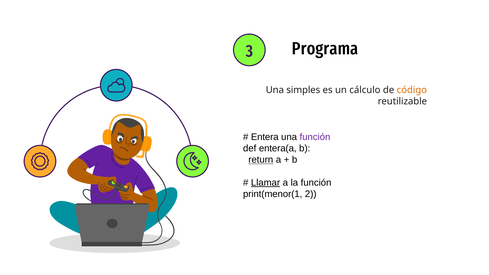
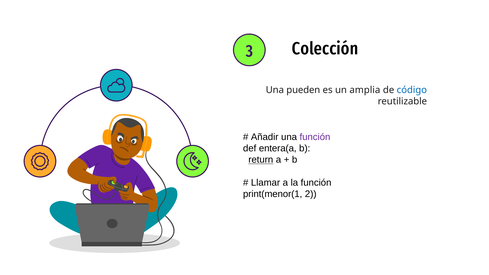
Programa: Programa -> Colección (325, 49)
simples: simples -> pueden (303, 90)
cálculo: cálculo -> amplia (365, 90)
código colour: orange -> blue (412, 90)
Entera: Entera -> Añadir (265, 137)
Llamar underline: present -> none (266, 183)
